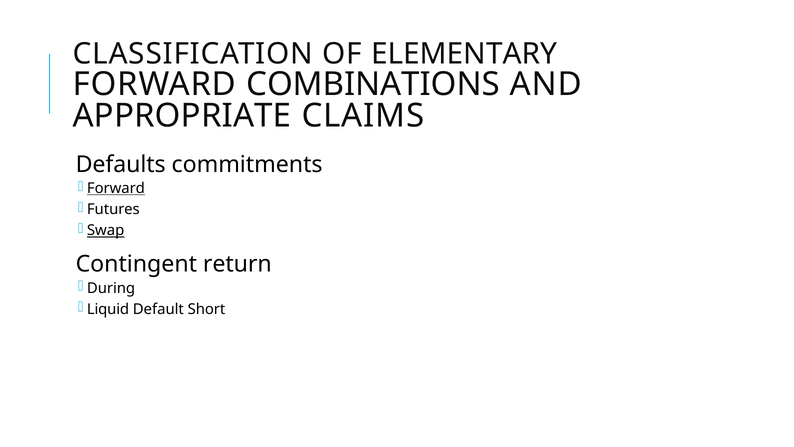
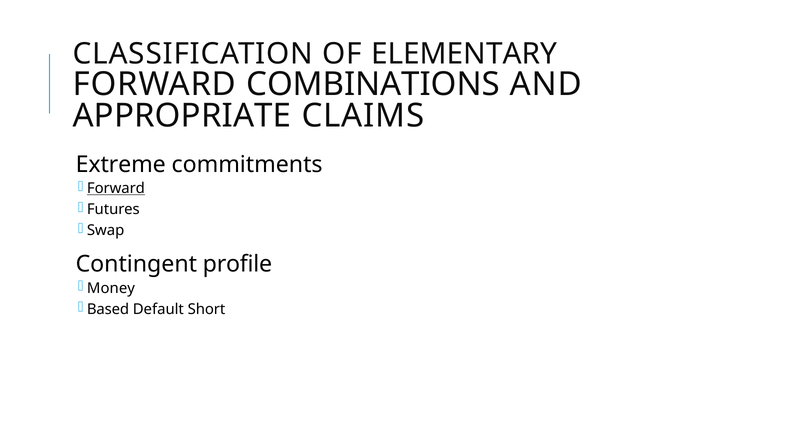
Defaults: Defaults -> Extreme (121, 164)
Swap underline: present -> none (106, 230)
return: return -> profile (237, 264)
During: During -> Money (111, 288)
Liquid: Liquid -> Based (108, 309)
